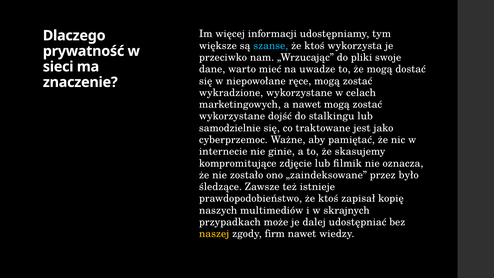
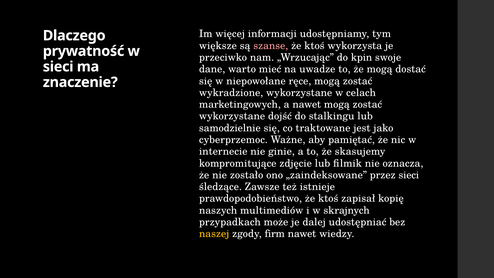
szanse colour: light blue -> pink (271, 46)
pliki: pliki -> kpin (362, 57)
przez było: było -> sieci (409, 175)
